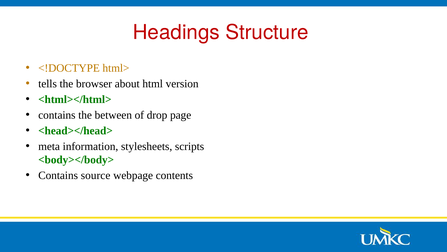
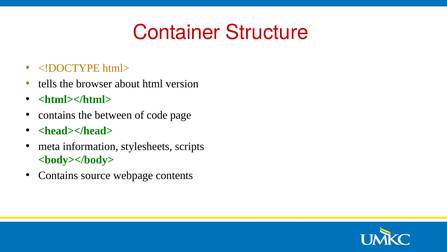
Headings: Headings -> Container (176, 32)
drop: drop -> code (157, 115)
